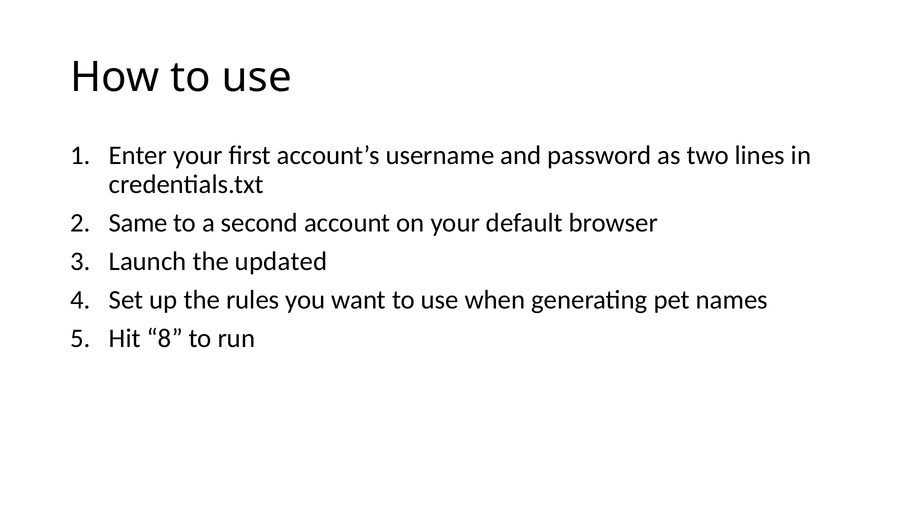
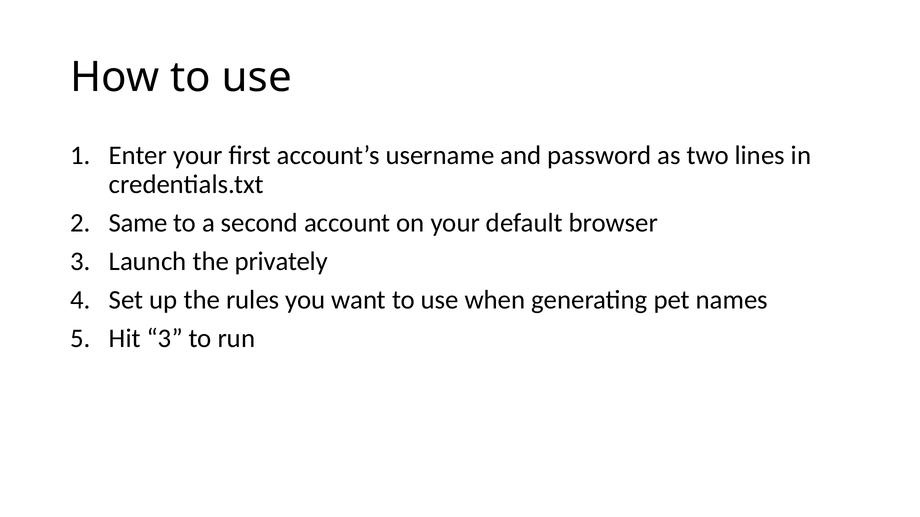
updated: updated -> privately (281, 262)
Hit 8: 8 -> 3 (165, 339)
